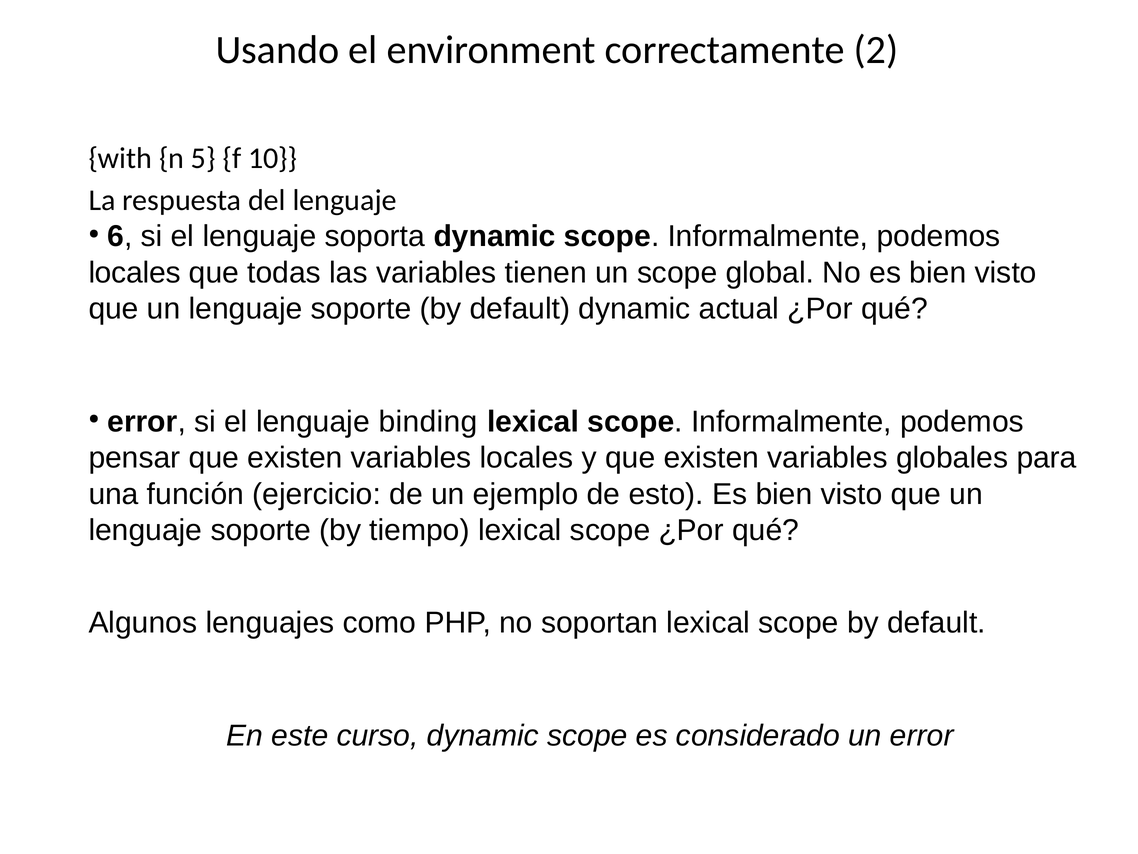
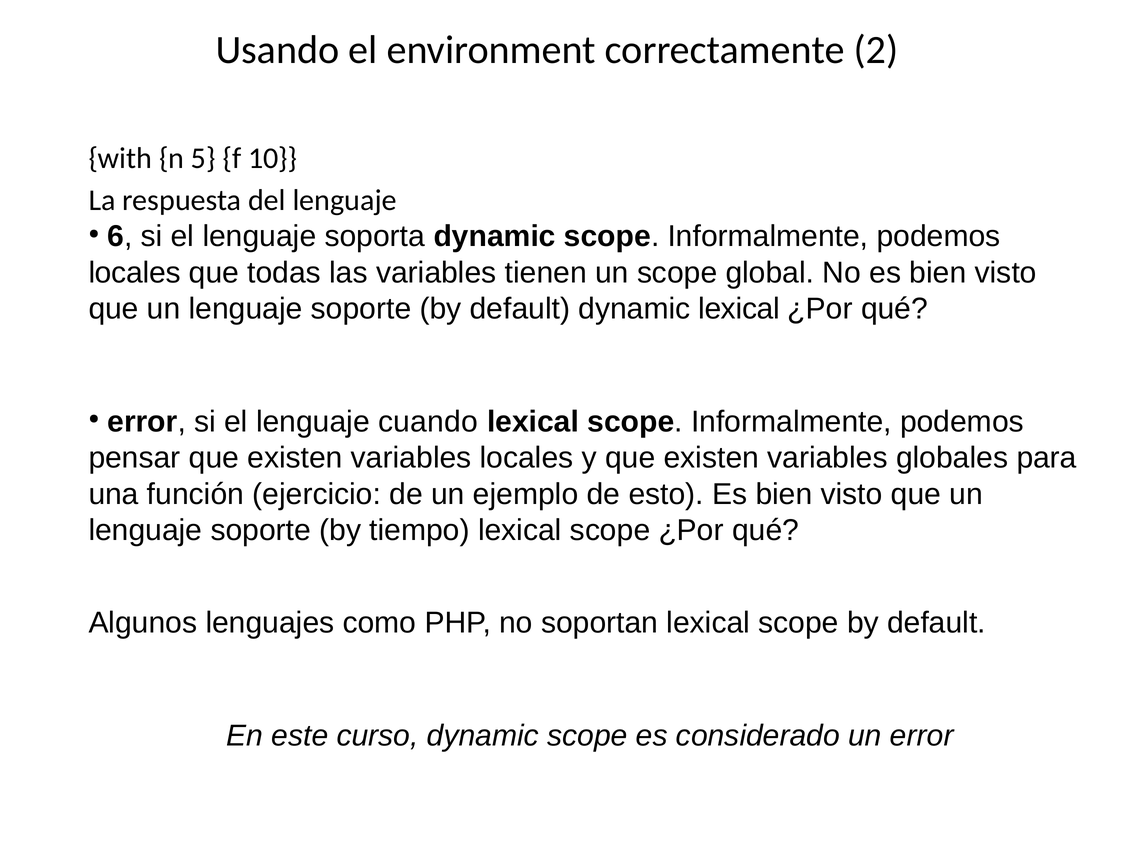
dynamic actual: actual -> lexical (739, 309)
binding: binding -> cuando (428, 421)
